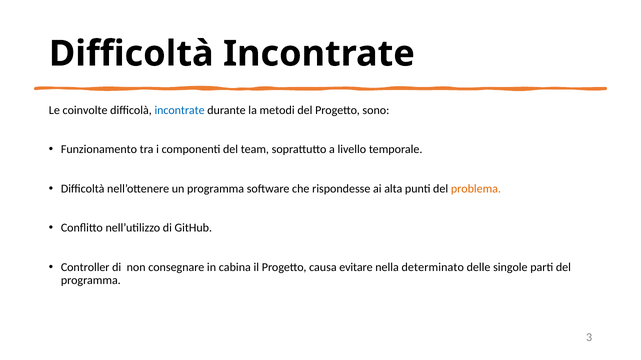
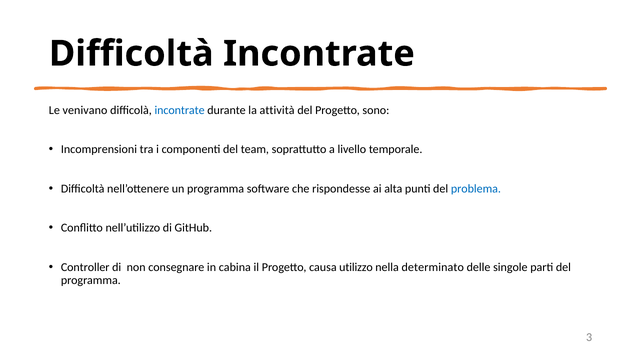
coinvolte: coinvolte -> venivano (85, 110)
metodi: metodi -> attività (277, 110)
Funzionamento: Funzionamento -> Incomprensioni (99, 150)
problema colour: orange -> blue (476, 189)
evitare: evitare -> utilizzo (356, 268)
